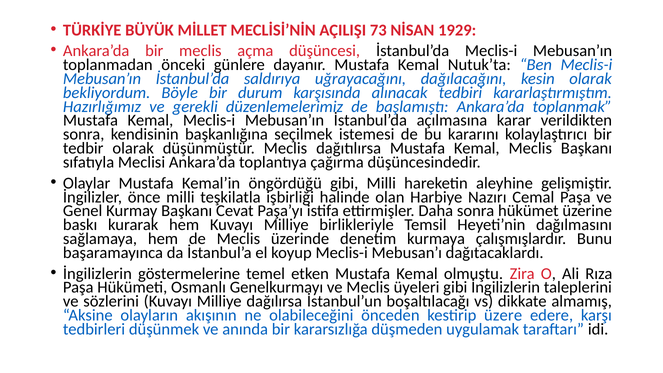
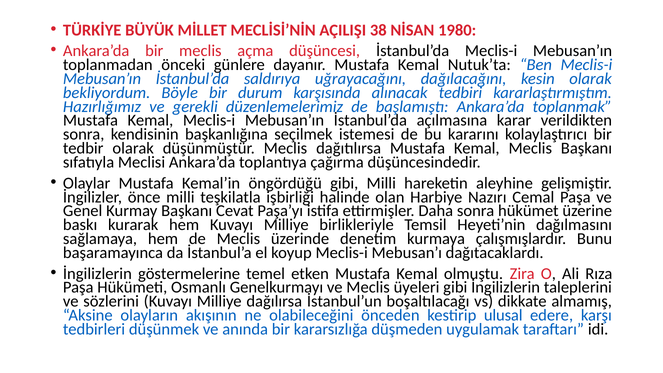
73: 73 -> 38 (378, 30)
1929: 1929 -> 1980 (457, 30)
üzere: üzere -> ulusal (503, 315)
